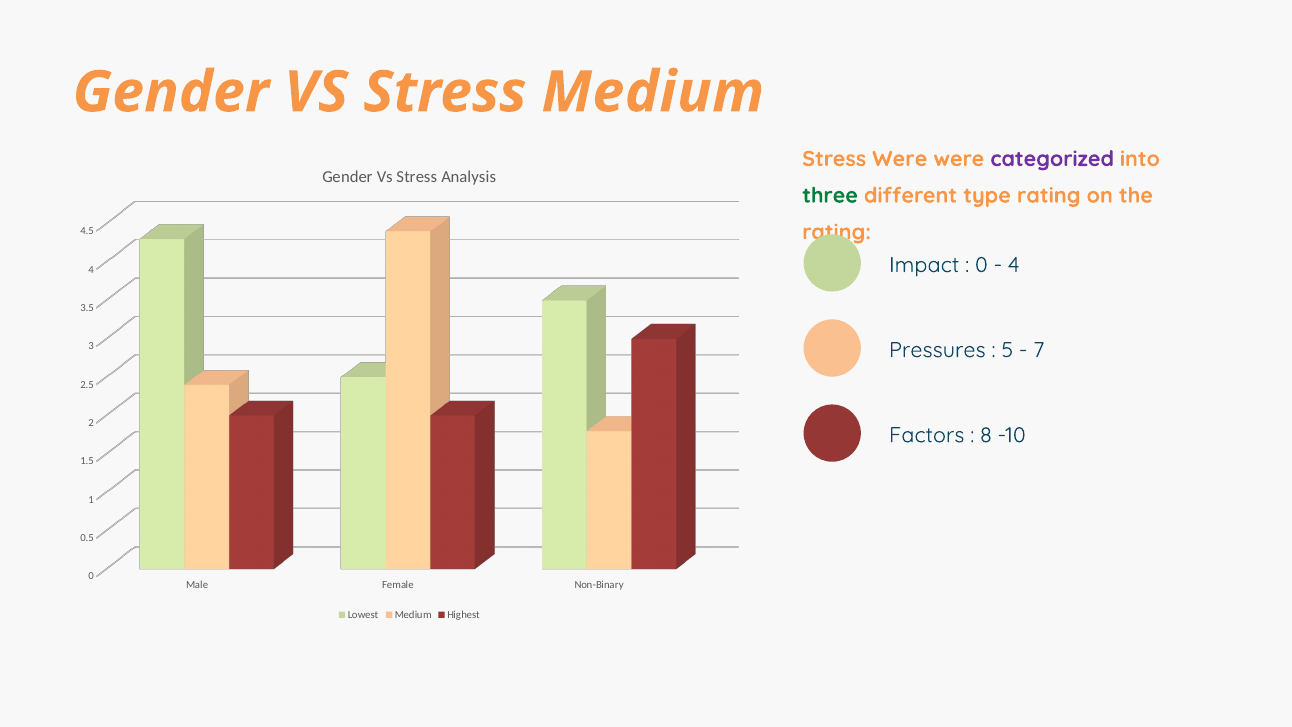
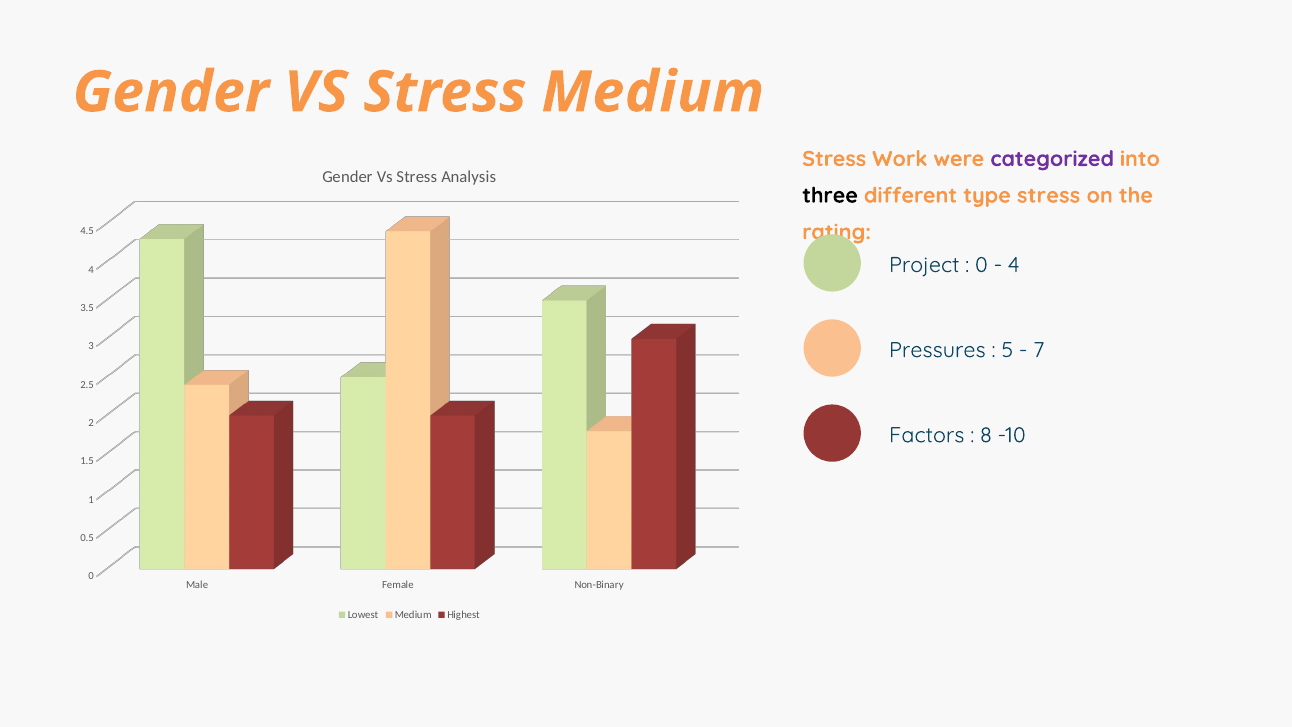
Stress Were: Were -> Work (900, 159)
three colour: green -> black (830, 195)
type rating: rating -> stress (1049, 195)
Impact: Impact -> Project (924, 265)
